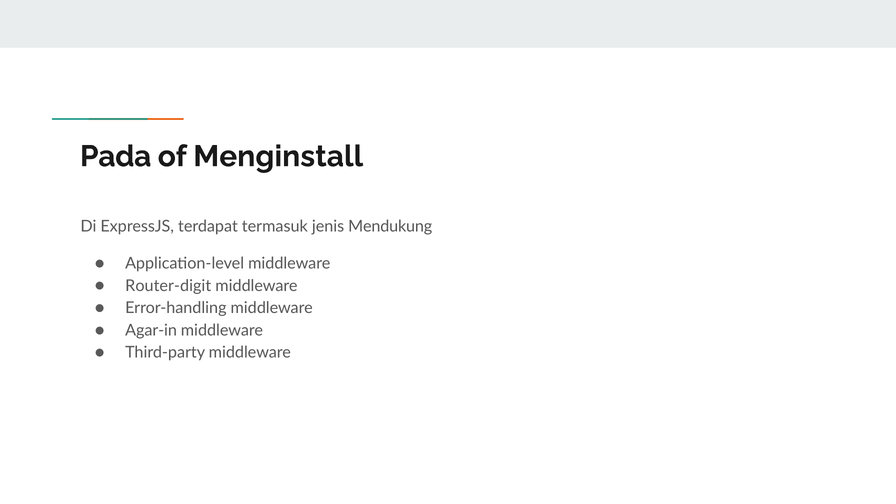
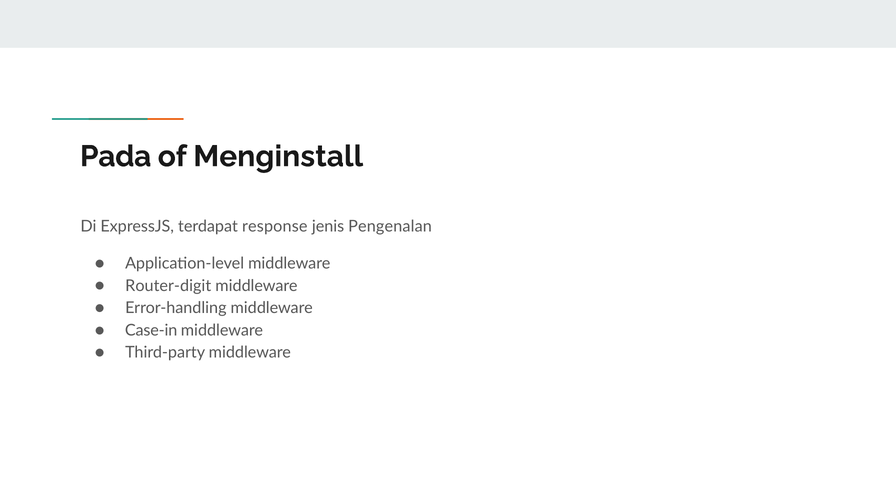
termasuk: termasuk -> response (275, 226)
Mendukung: Mendukung -> Pengenalan (390, 226)
Agar-in: Agar-in -> Case-in (151, 330)
